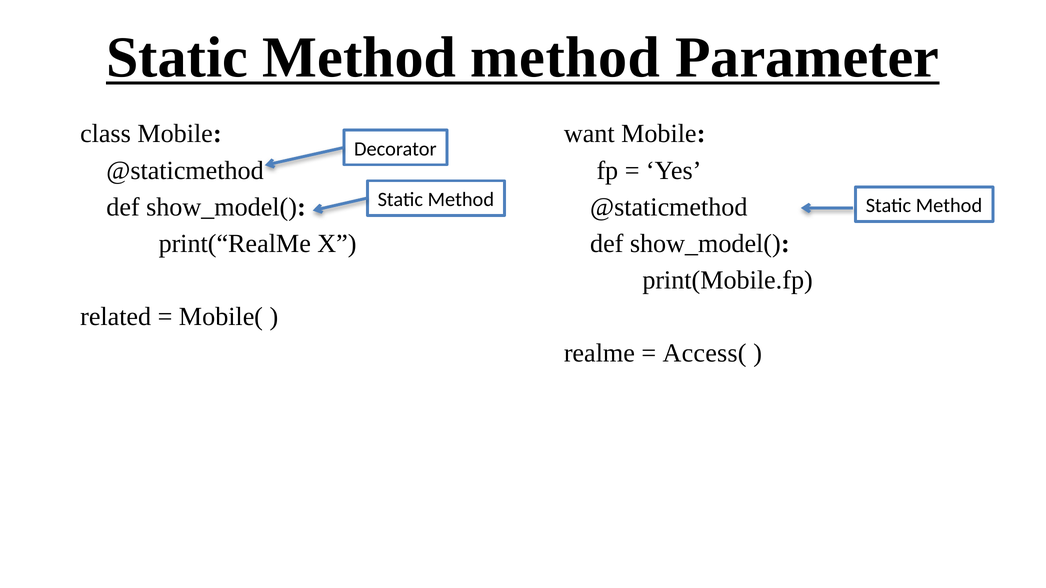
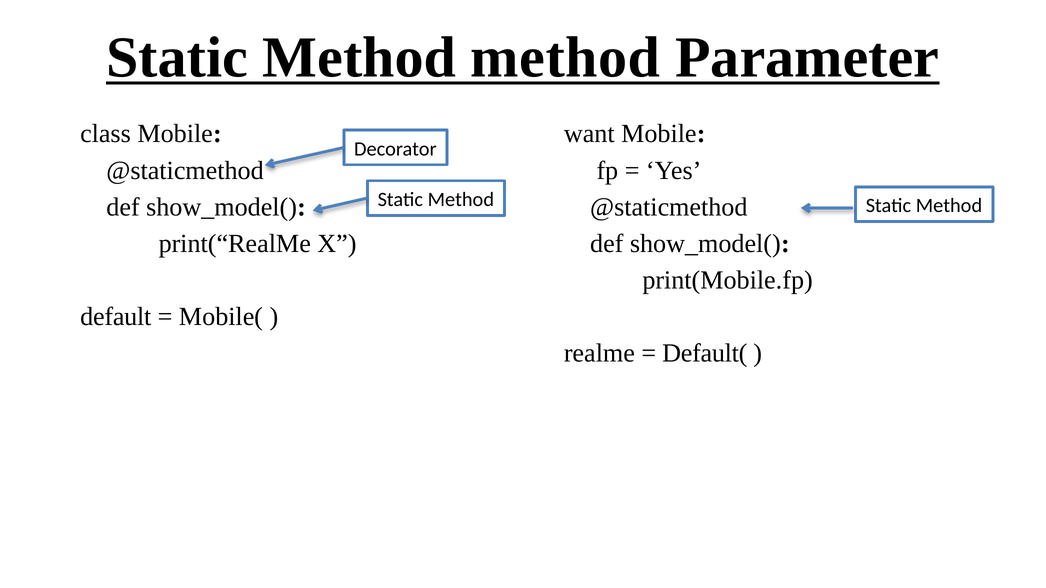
related: related -> default (116, 317)
Access(: Access( -> Default( (705, 354)
